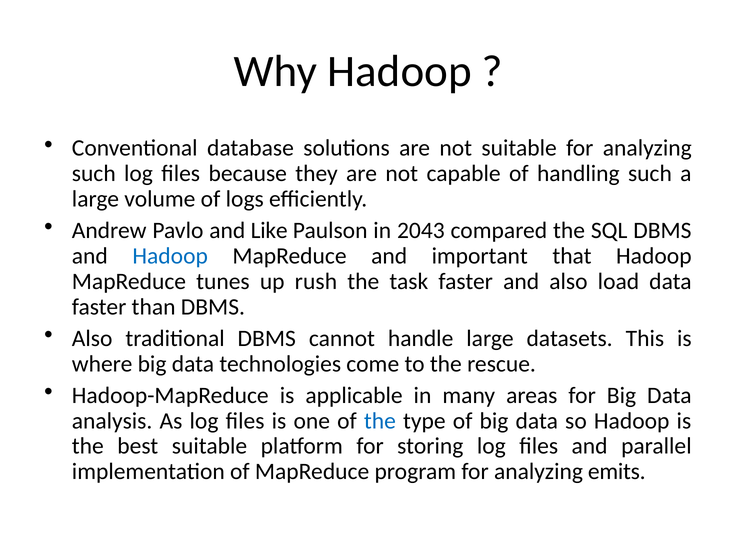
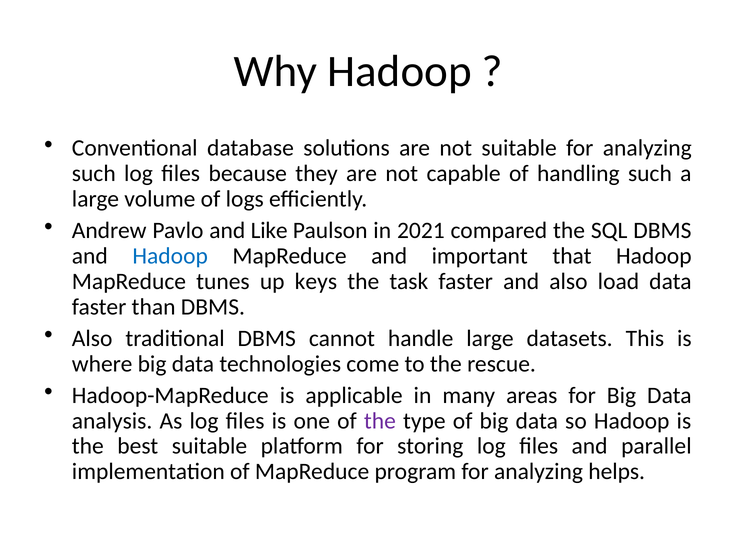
2043: 2043 -> 2021 (421, 231)
rush: rush -> keys (316, 282)
the colour: blue -> purple (380, 421)
emits: emits -> helps (617, 472)
